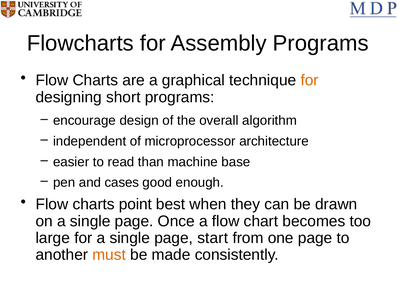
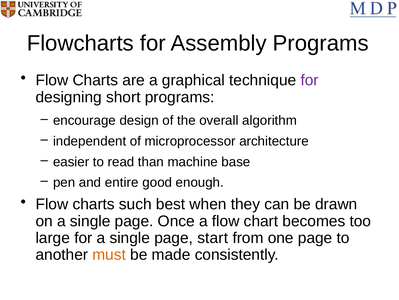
for colour: orange -> purple (310, 80)
cases: cases -> entire (122, 182)
point: point -> such (135, 204)
